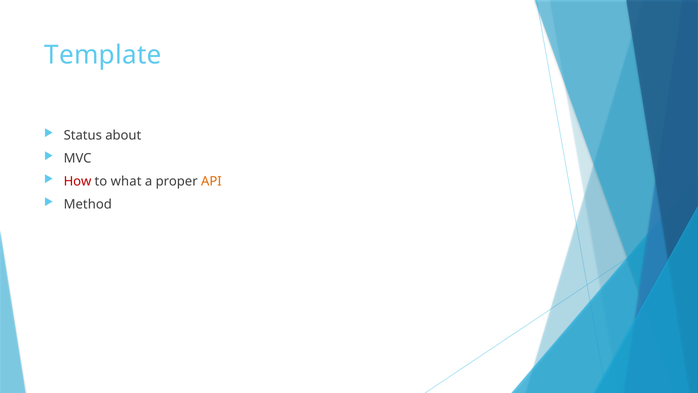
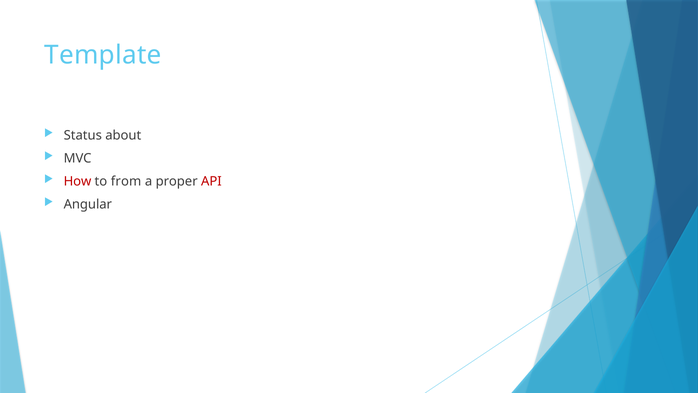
what: what -> from (126, 181)
API colour: orange -> red (211, 181)
Method: Method -> Angular (88, 204)
